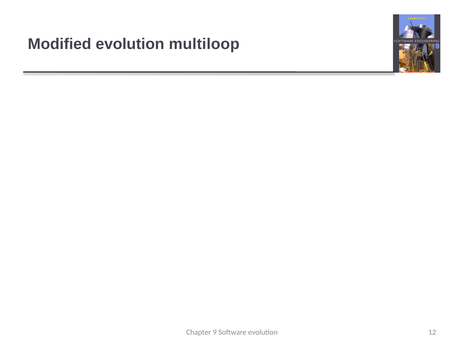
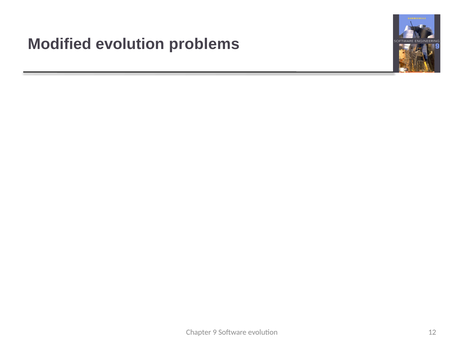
multiloop: multiloop -> problems (204, 44)
